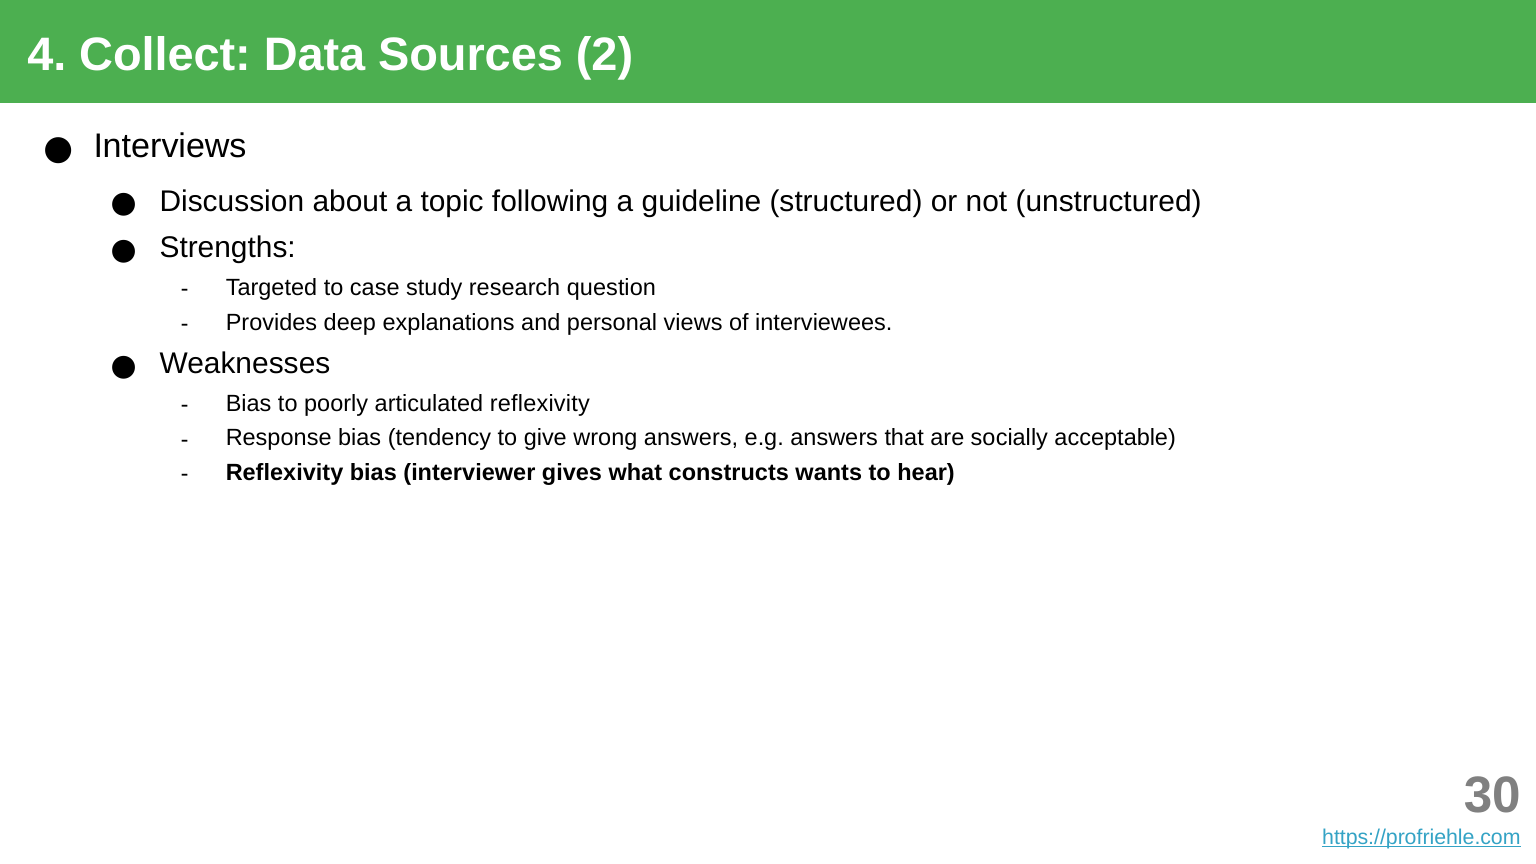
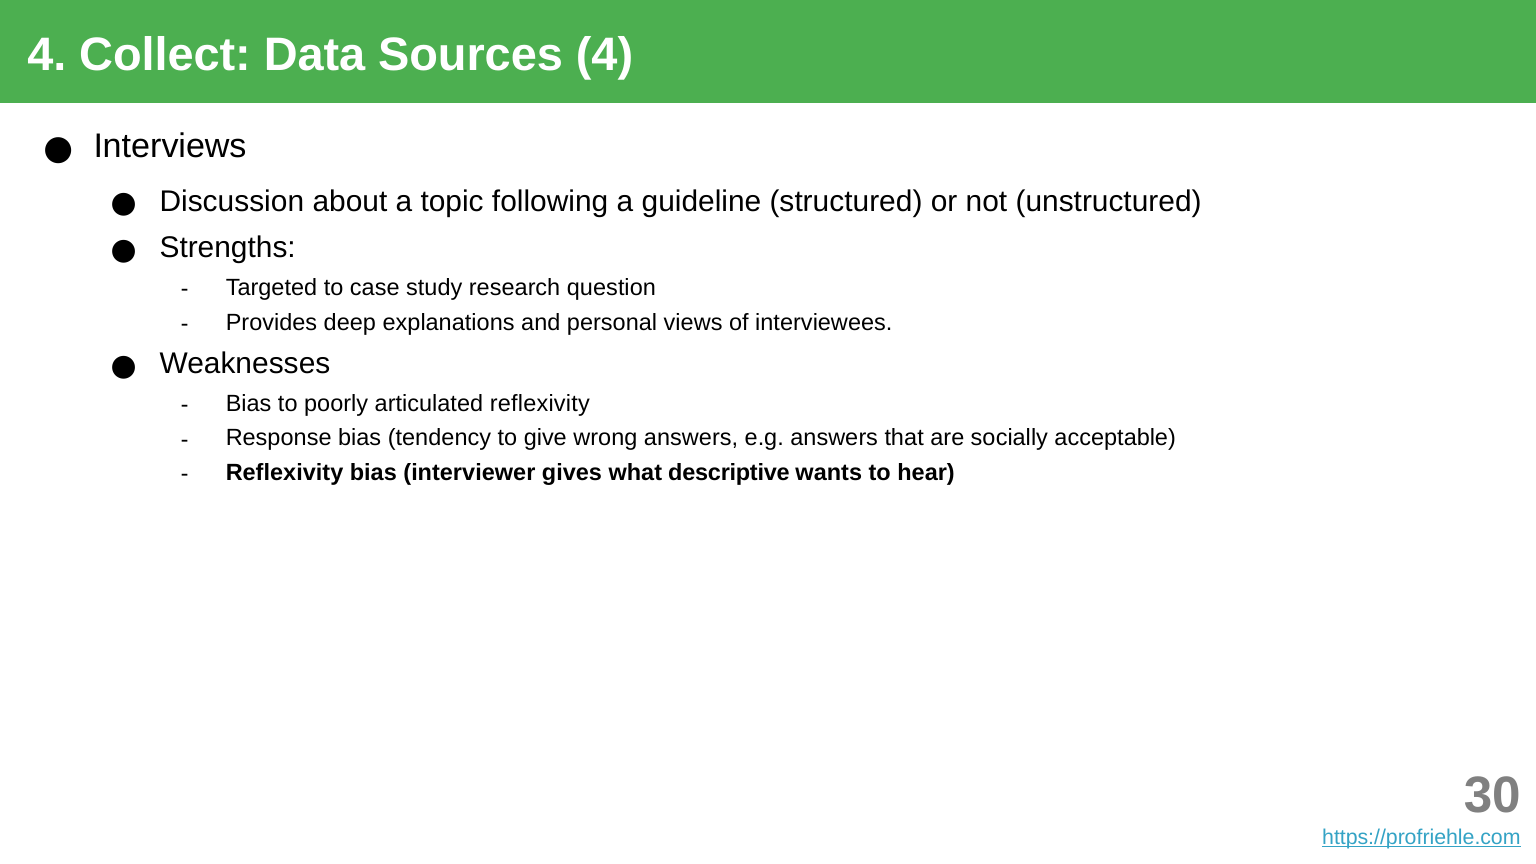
Sources 2: 2 -> 4 (604, 55)
constructs: constructs -> descriptive (729, 473)
